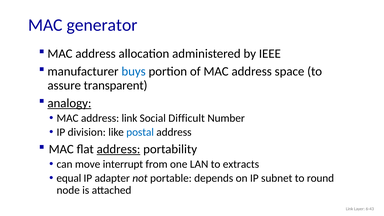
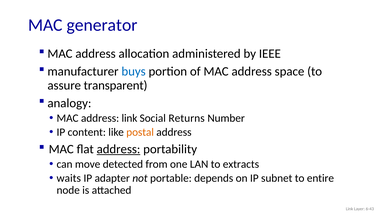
analogy underline: present -> none (69, 103)
Difficult: Difficult -> Returns (187, 118)
division: division -> content (87, 132)
postal colour: blue -> orange (140, 132)
interrupt: interrupt -> detected (123, 164)
equal: equal -> waits (69, 178)
round: round -> entire (320, 178)
